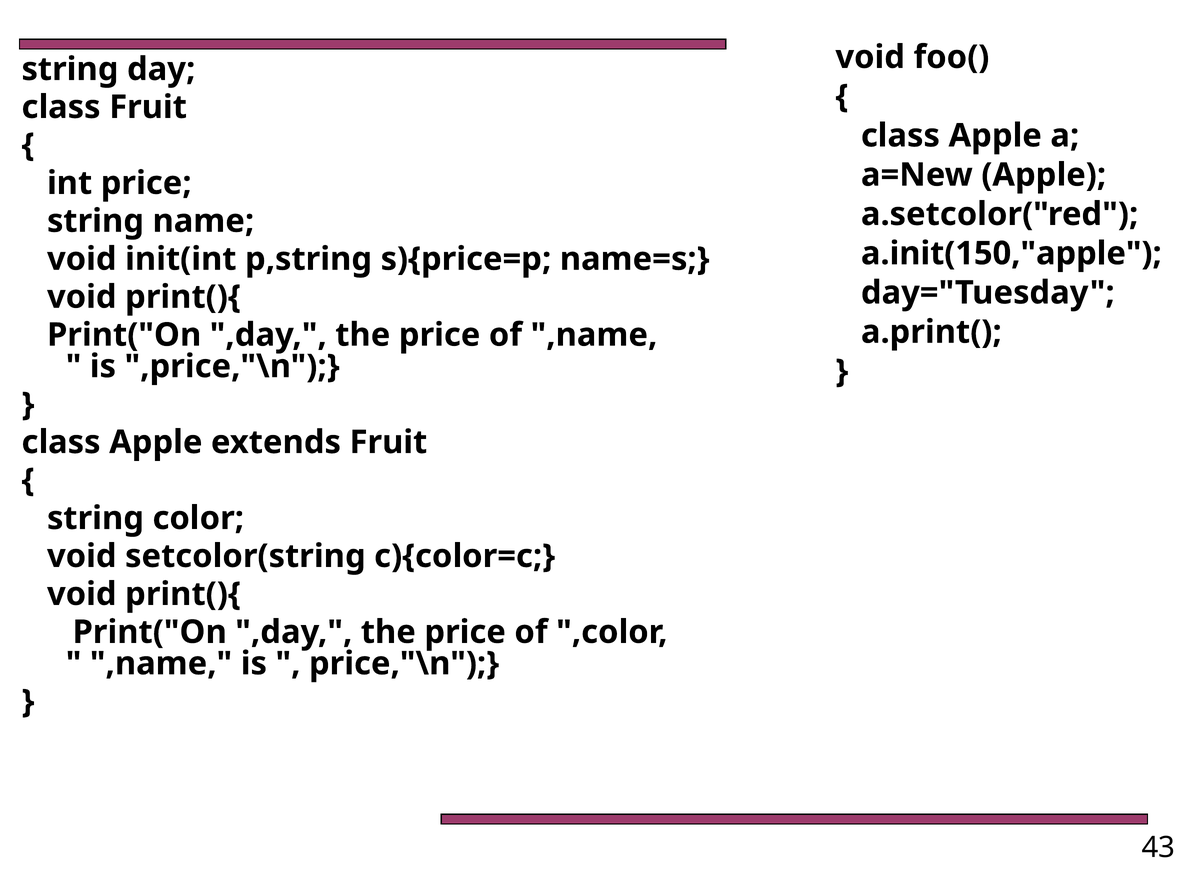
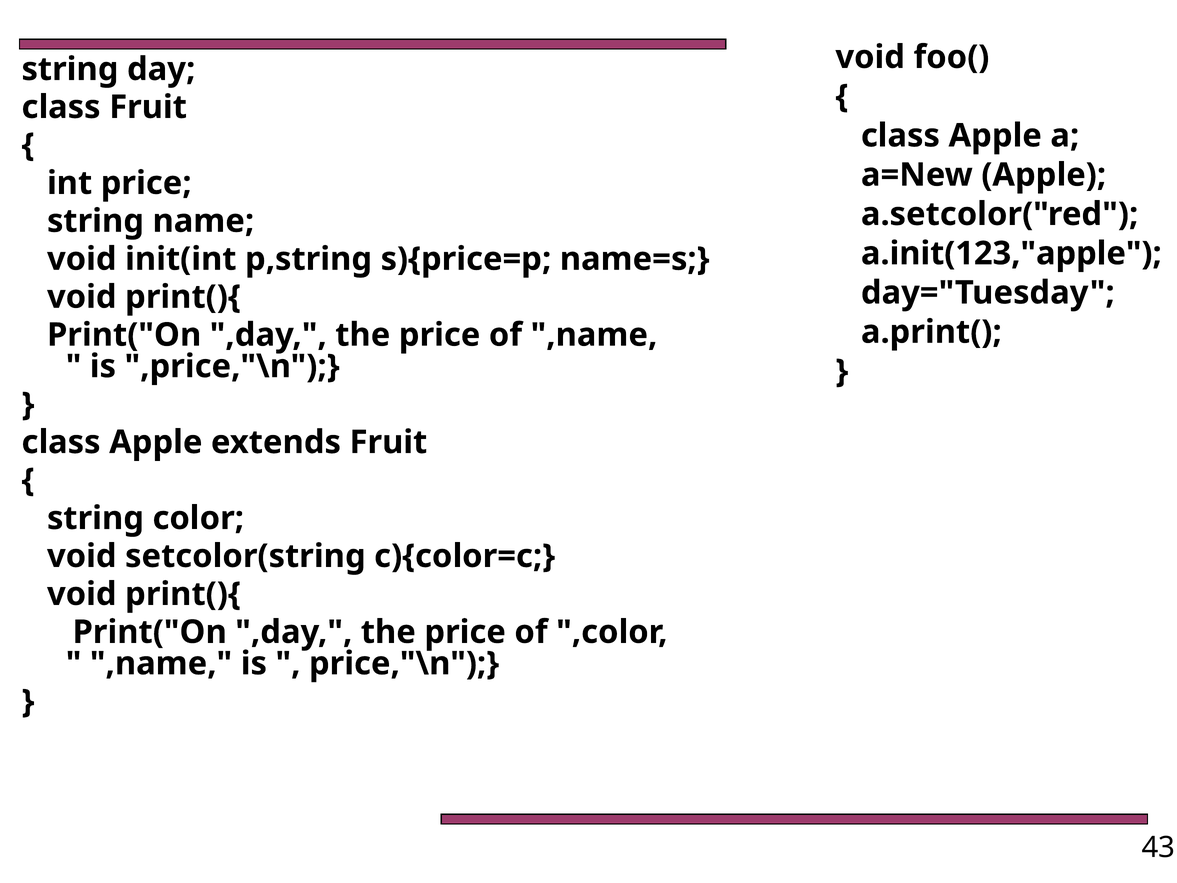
a.init(150,"apple: a.init(150,"apple -> a.init(123,"apple (1011, 253)
